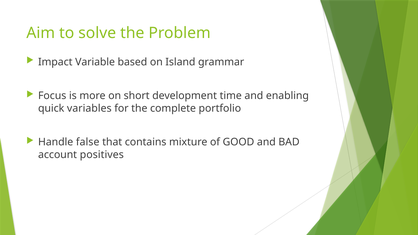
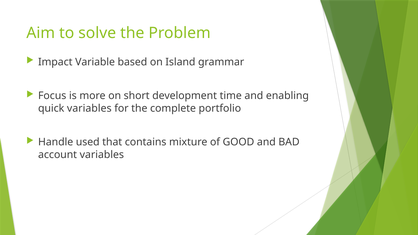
false: false -> used (88, 142)
account positives: positives -> variables (102, 155)
